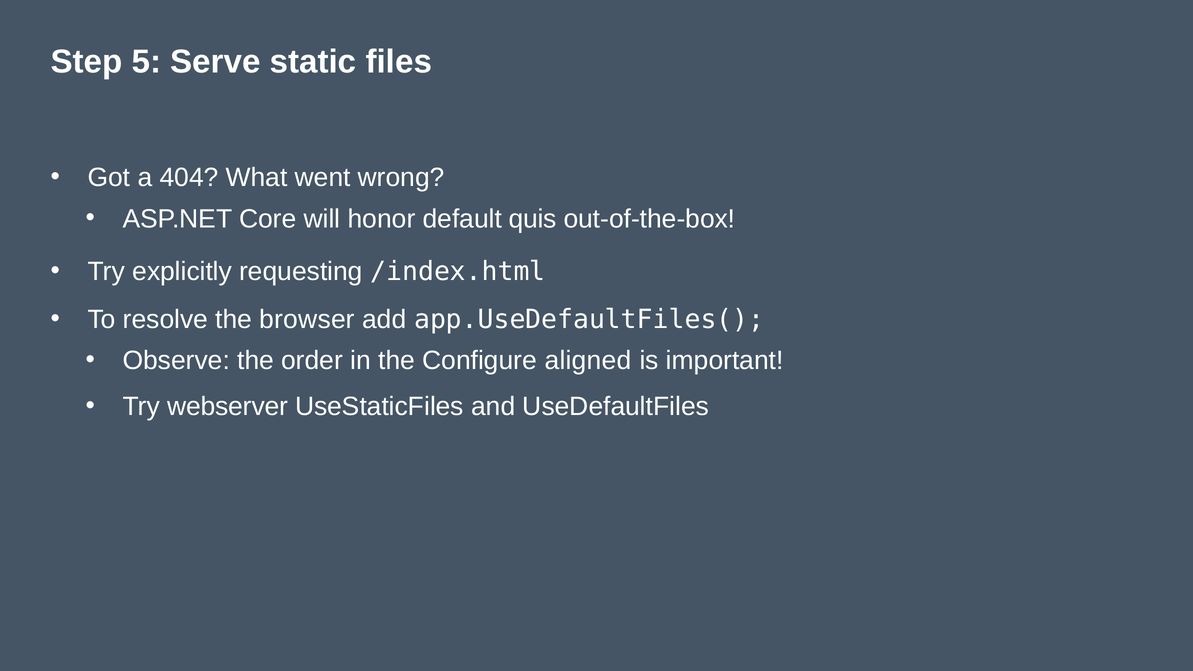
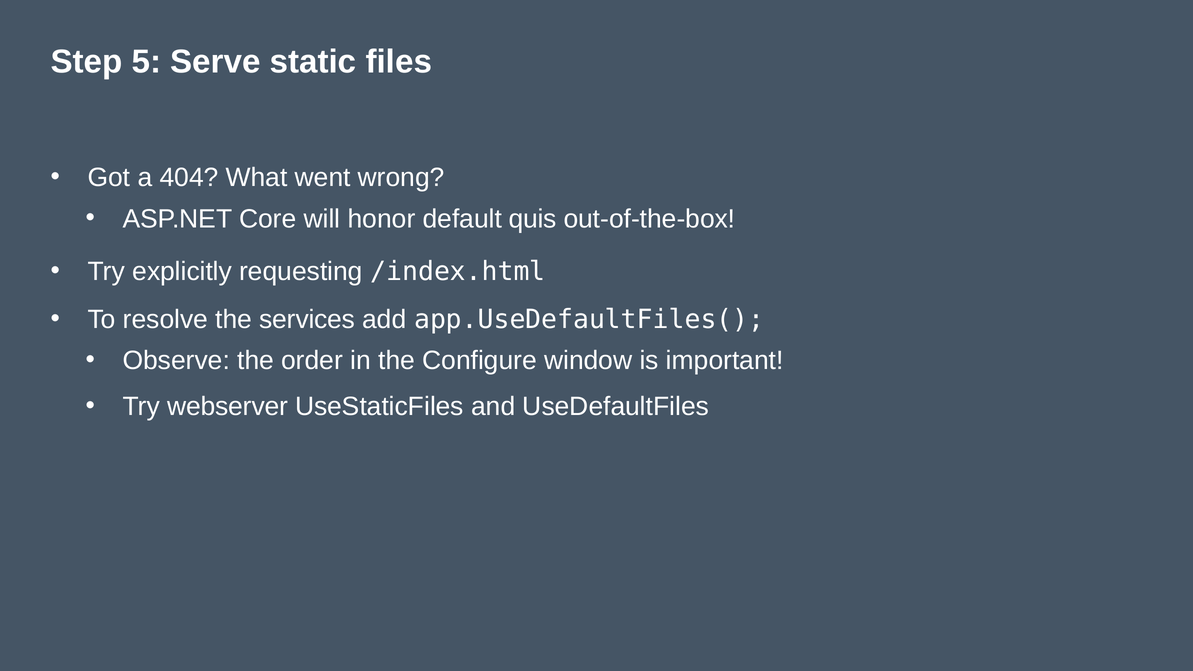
browser: browser -> services (307, 319)
aligned: aligned -> window (588, 361)
